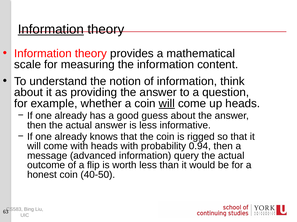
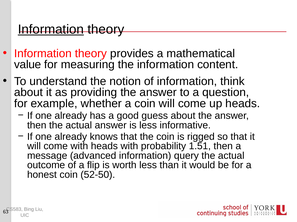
scale: scale -> value (28, 65)
will underline: present -> none (167, 104)
0.94: 0.94 -> 1.51 (200, 147)
40-50: 40-50 -> 52-50 (98, 175)
